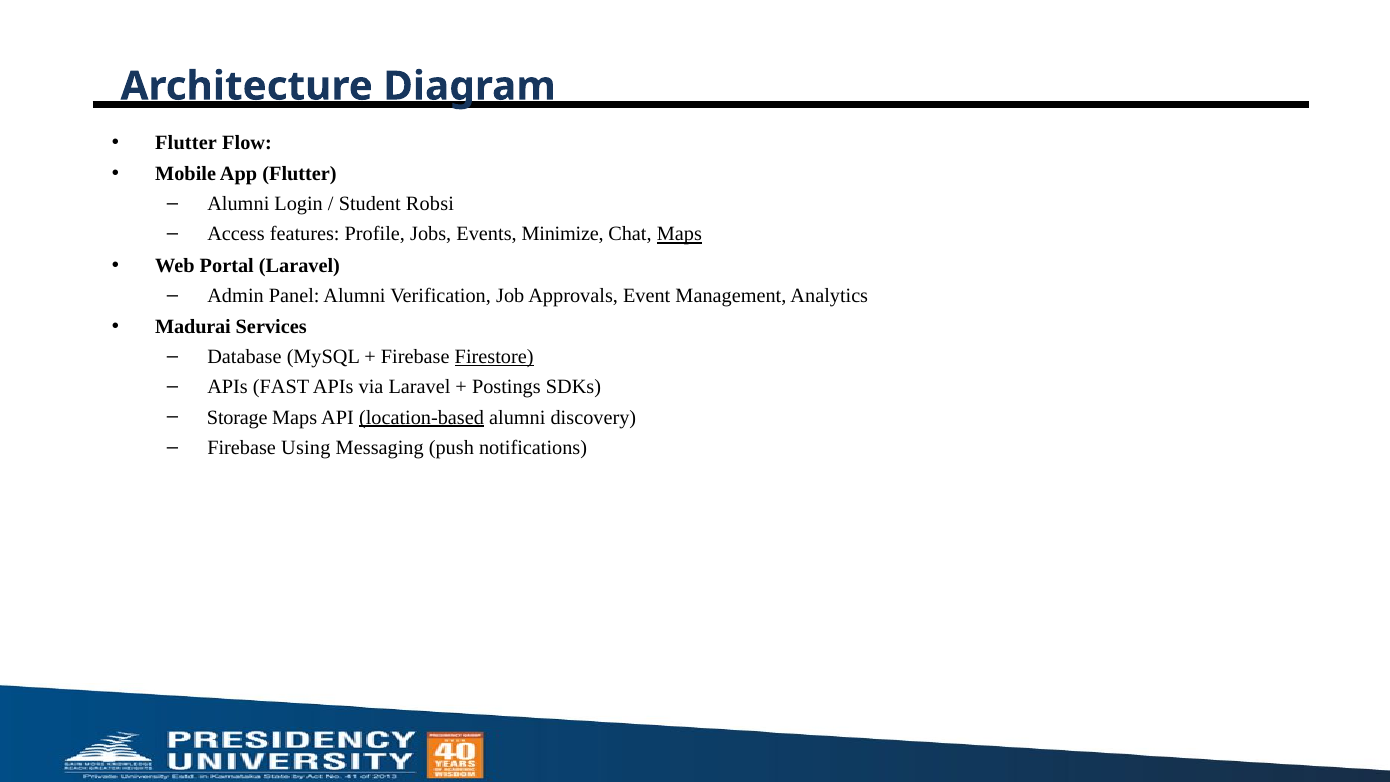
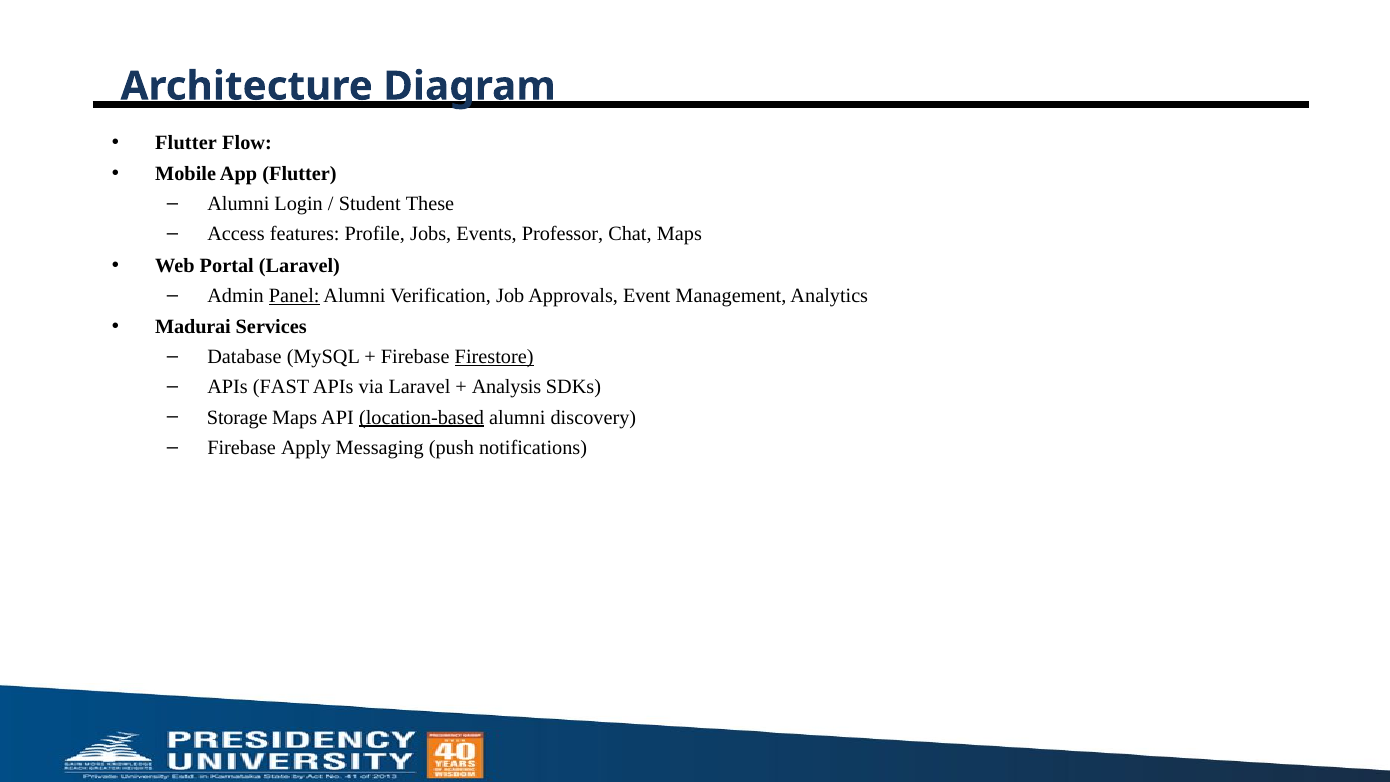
Robsi: Robsi -> These (430, 204)
Minimize: Minimize -> Professor (563, 234)
Maps underline: present -> none (679, 234)
Panel underline: none -> present (294, 296)
Postings: Postings -> Analysis (506, 387)
Using: Using -> Apply (306, 447)
